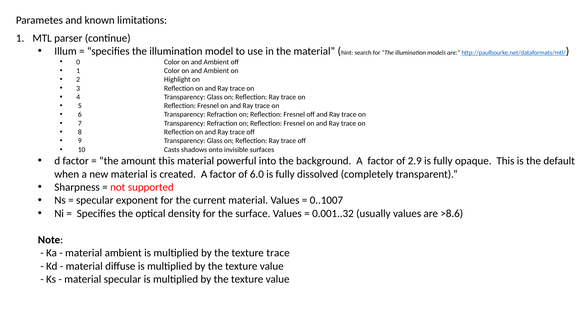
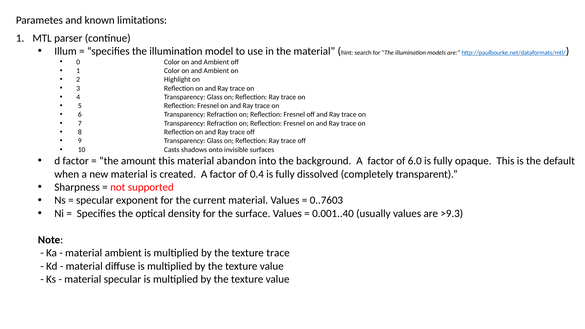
powerful: powerful -> abandon (236, 161)
2.9: 2.9 -> 6.0 (415, 161)
6.0: 6.0 -> 0.4 (257, 174)
0..1007: 0..1007 -> 0..7603 (326, 200)
0.001..32: 0.001..32 -> 0.001..40 (333, 214)
>8.6: >8.6 -> >9.3 (452, 214)
